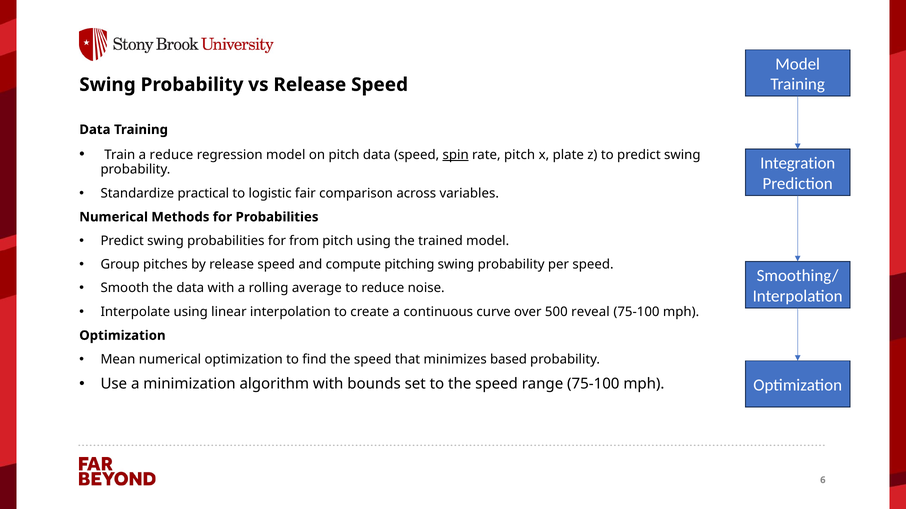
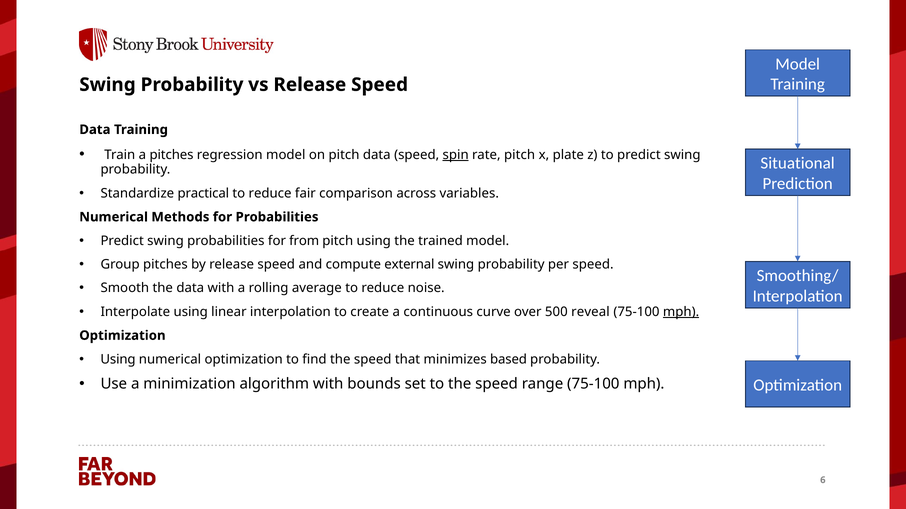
a reduce: reduce -> pitches (172, 155)
Integration: Integration -> Situational (798, 164)
logistic: logistic -> reduce (270, 194)
pitching: pitching -> external (409, 265)
mph underline: none -> present (681, 312)
Mean: Mean -> Using (118, 360)
